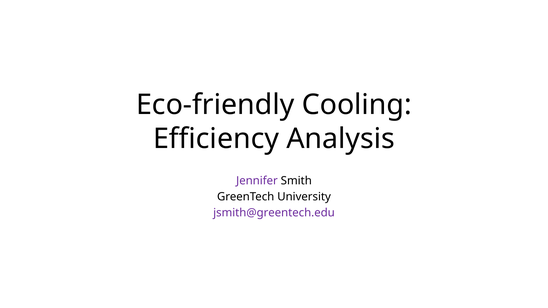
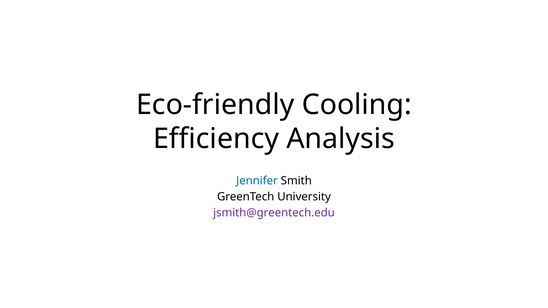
Jennifer colour: purple -> blue (257, 181)
